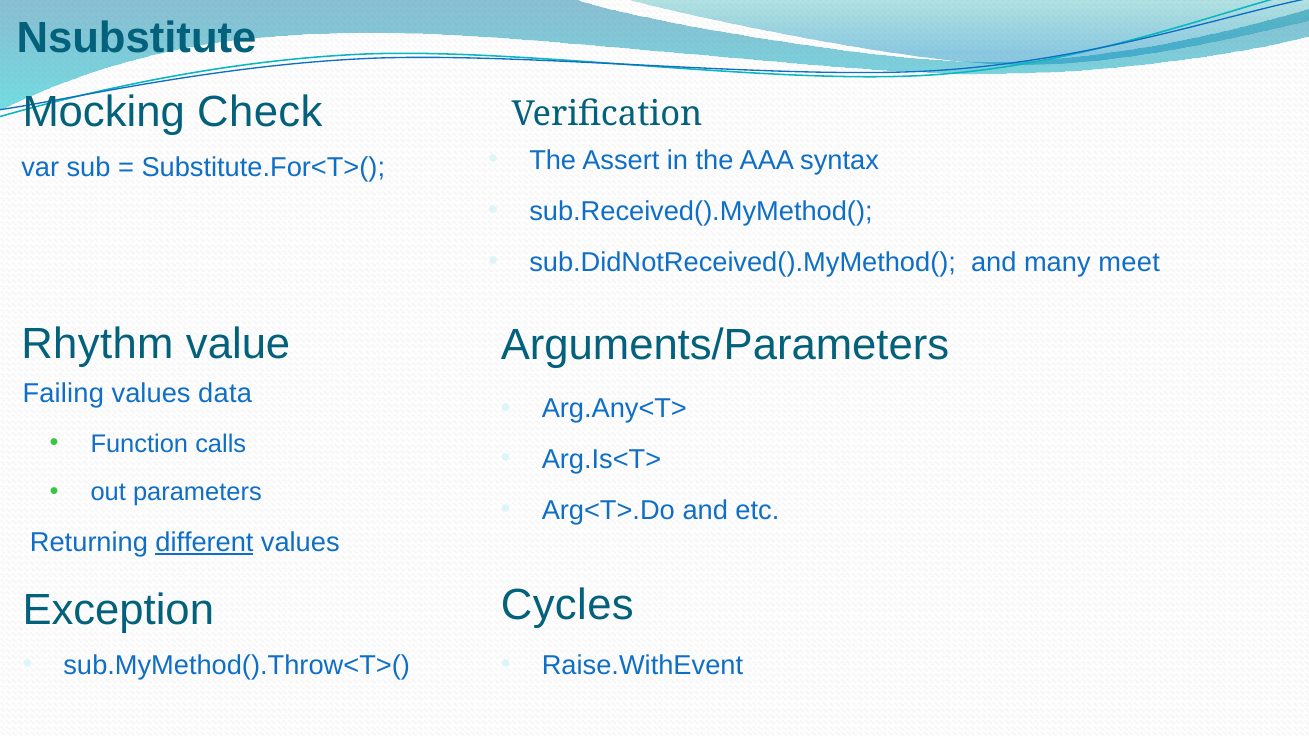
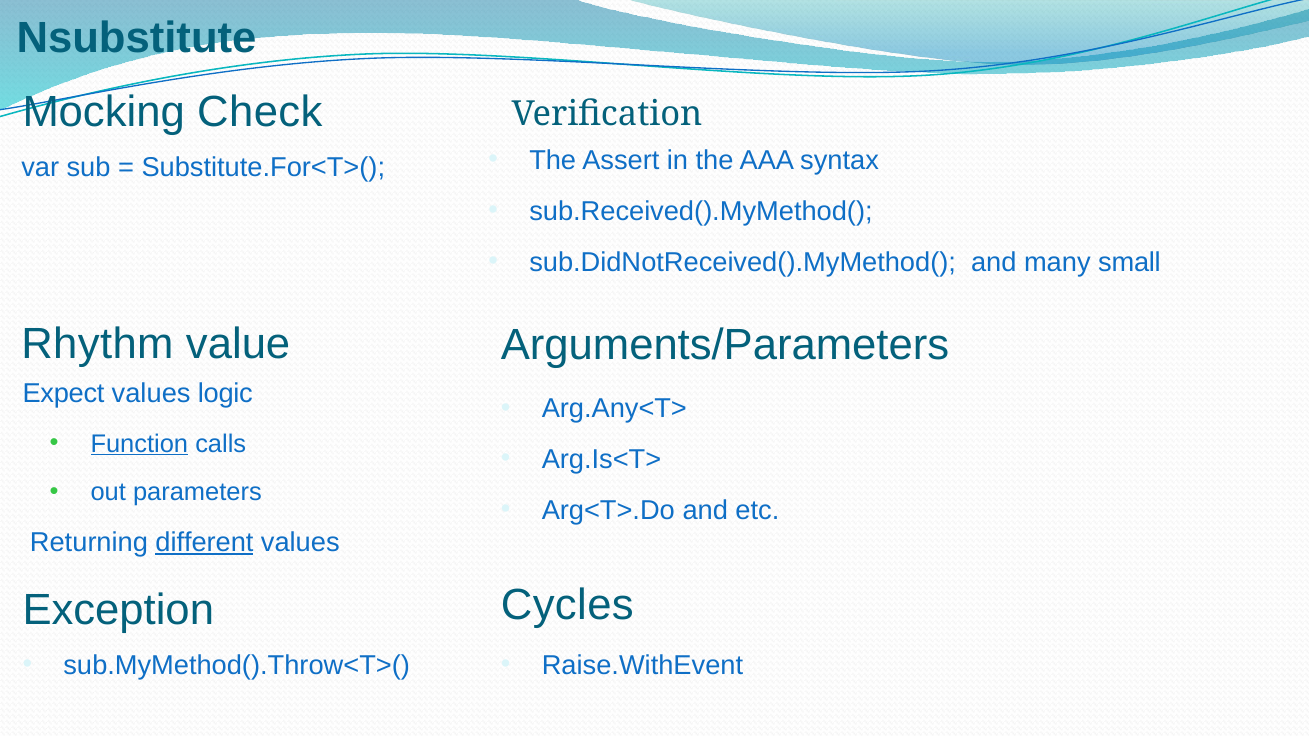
meet: meet -> small (1129, 262)
Failing: Failing -> Expect (64, 394)
data: data -> logic (225, 394)
Function underline: none -> present (139, 444)
